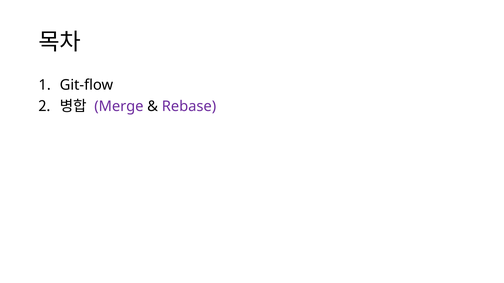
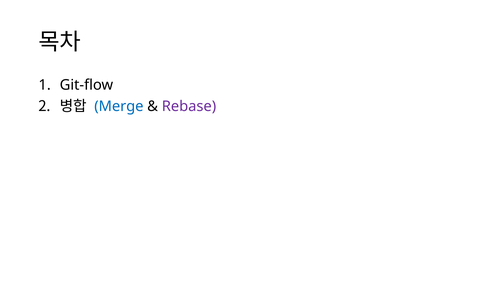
Merge colour: purple -> blue (119, 106)
